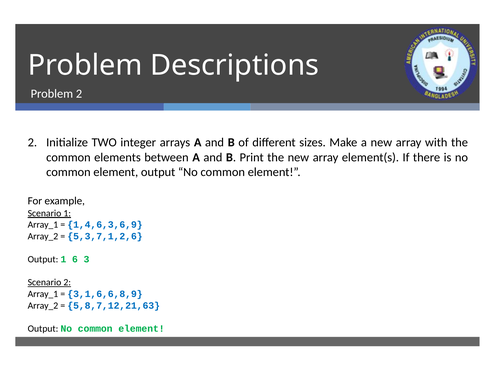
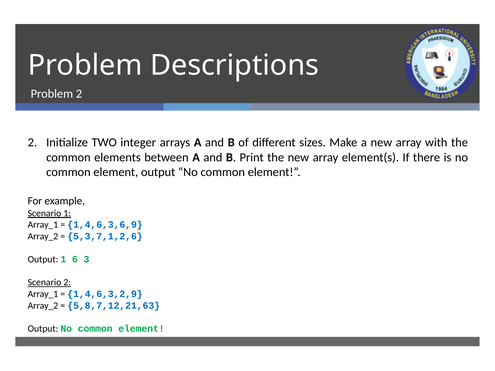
3,1,6,6,8,9: 3,1,6,6,8,9 -> 1,4,6,3,2,9 (105, 294)
